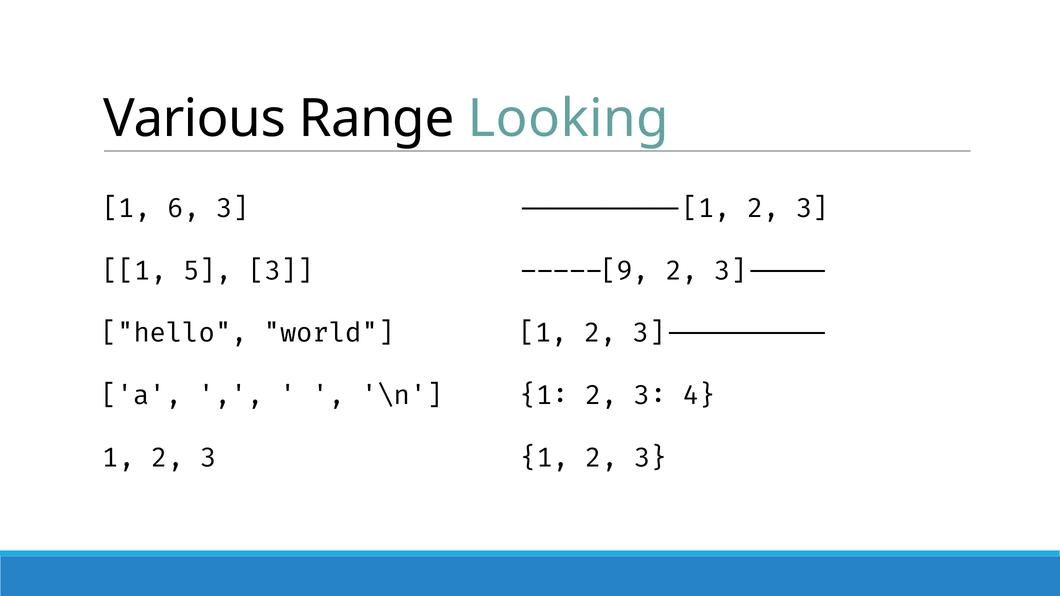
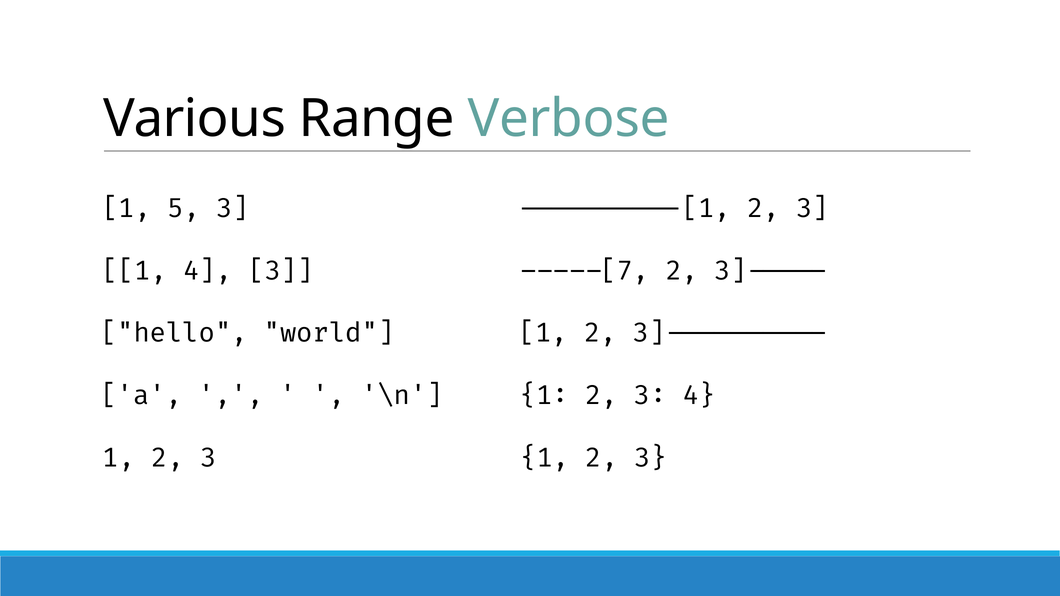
Looking: Looking -> Verbose (569, 119)
6: 6 -> 5 (184, 208)
1 5: 5 -> 4 (208, 271)
-----[9: -----[9 -> -----[7 (584, 271)
